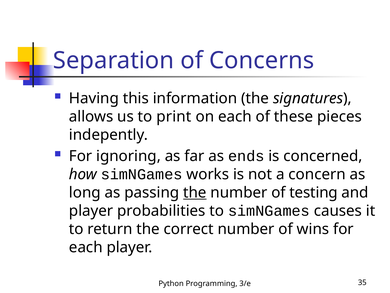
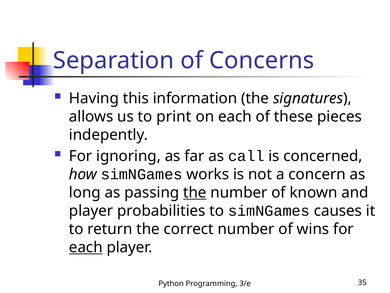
ends: ends -> call (246, 156)
testing: testing -> known (314, 192)
each underline: none -> present (86, 247)
